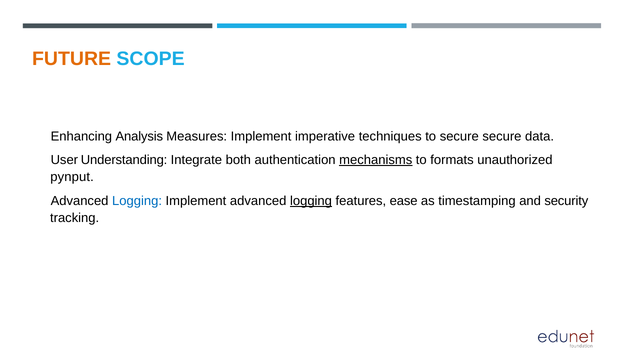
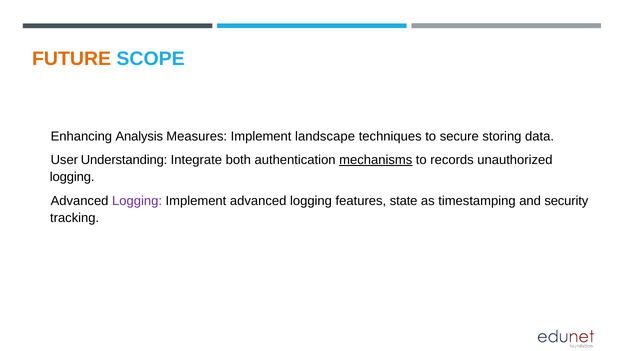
imperative: imperative -> landscape (325, 136)
secure secure: secure -> storing (502, 136)
formats: formats -> records (452, 160)
pynput: pynput -> logging (72, 177)
Logging colour: blue -> purple (137, 201)
logging underline: present -> none (311, 201)
ease: ease -> state (404, 201)
